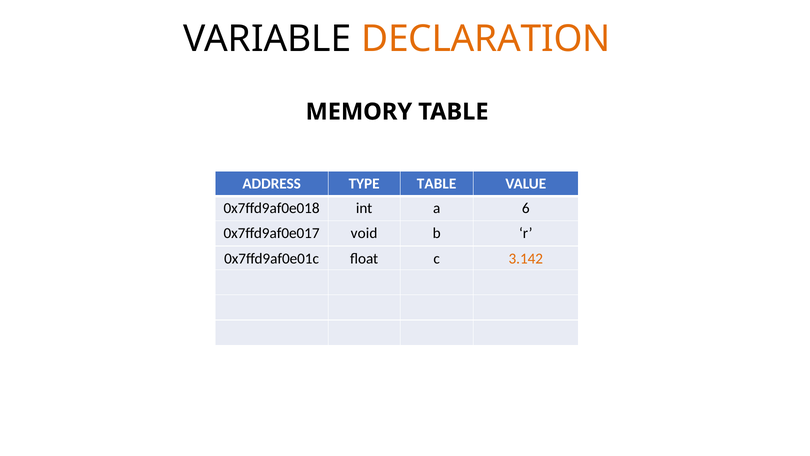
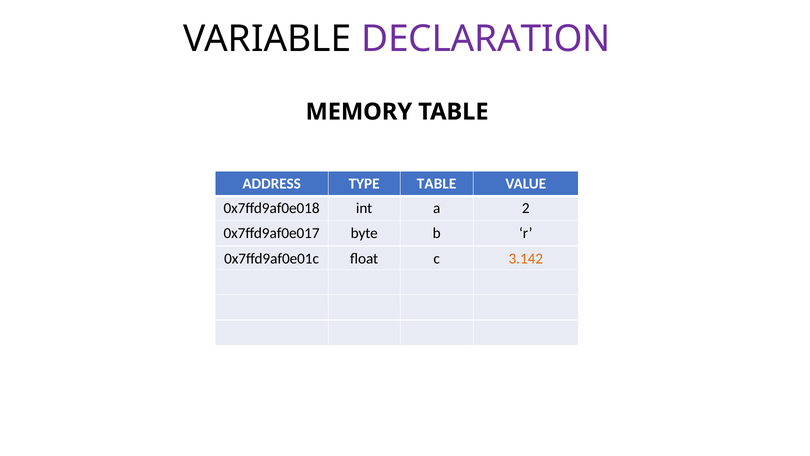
DECLARATION colour: orange -> purple (486, 39)
6: 6 -> 2 (526, 208)
void: void -> byte (364, 233)
